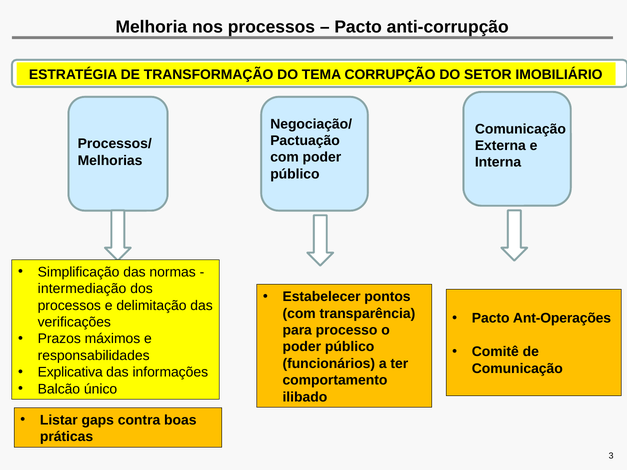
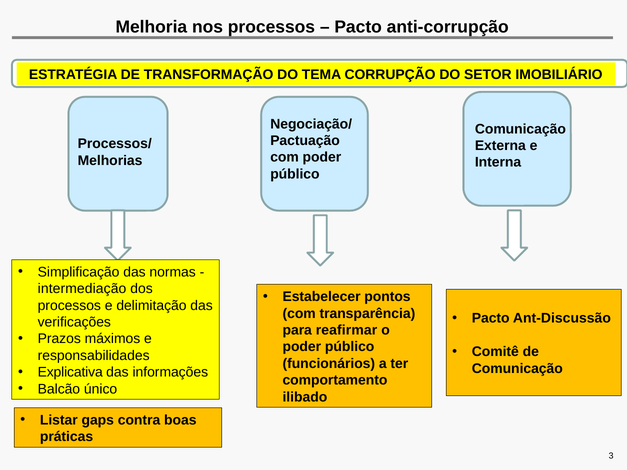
Ant-Operações: Ant-Operações -> Ant-Discussão (562, 319)
processo: processo -> reafirmar (346, 330)
